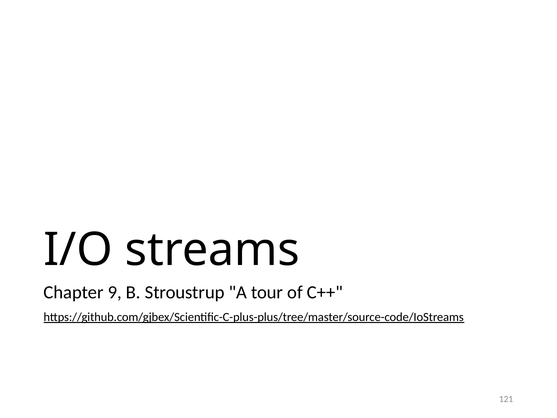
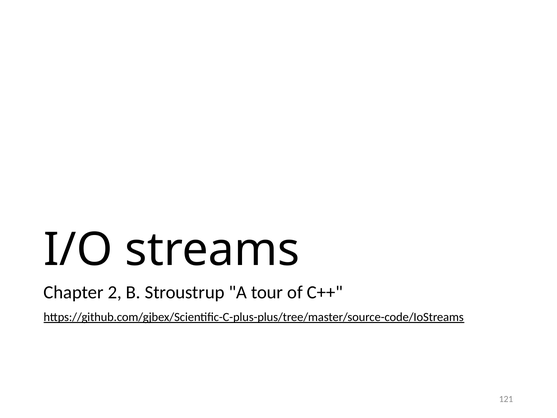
9: 9 -> 2 (115, 292)
